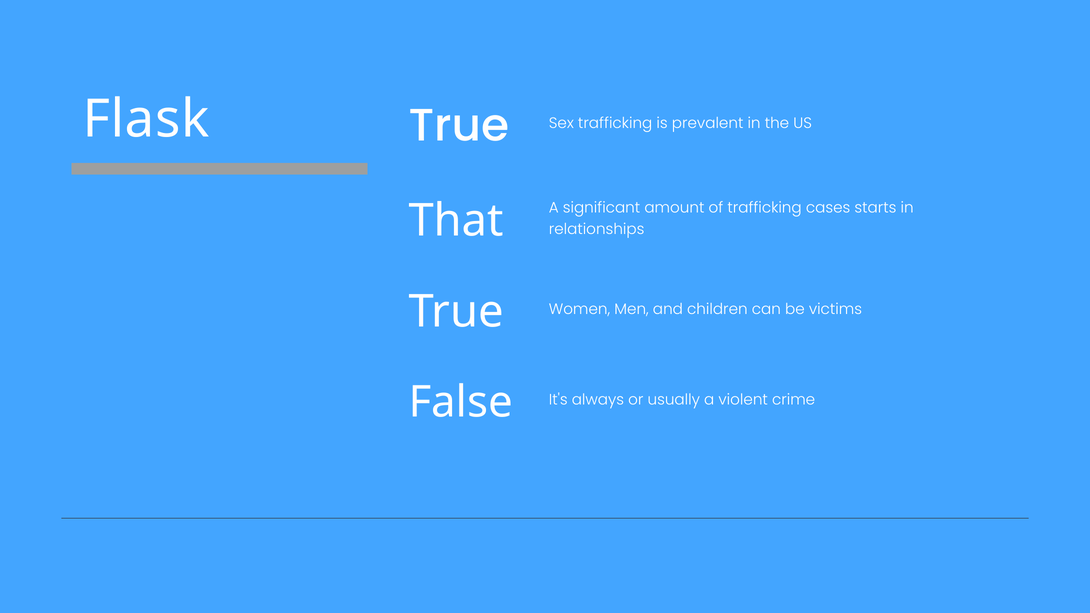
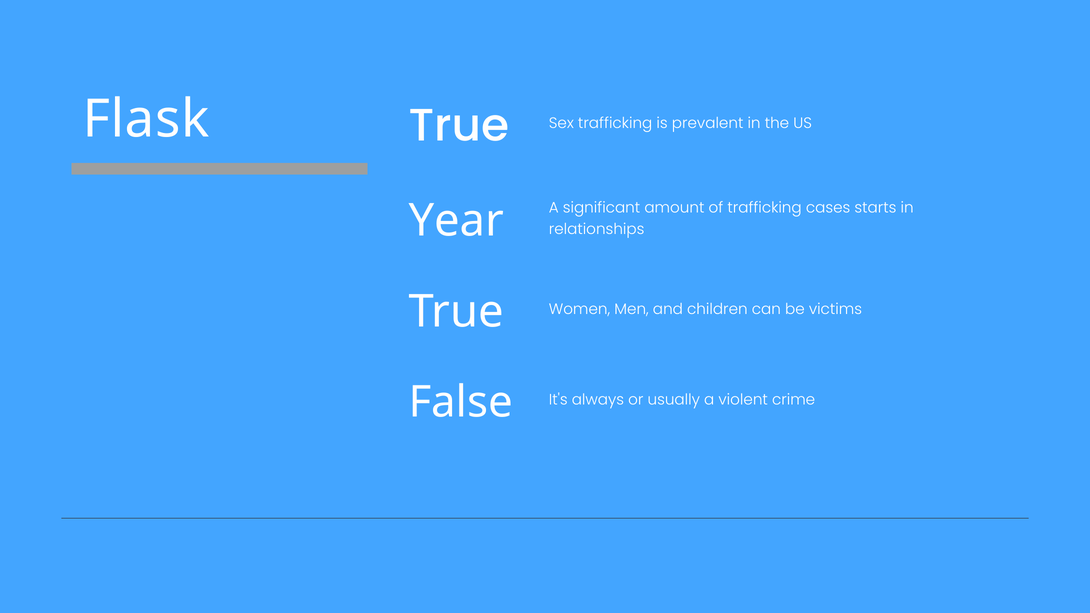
That: That -> Year (456, 221)
